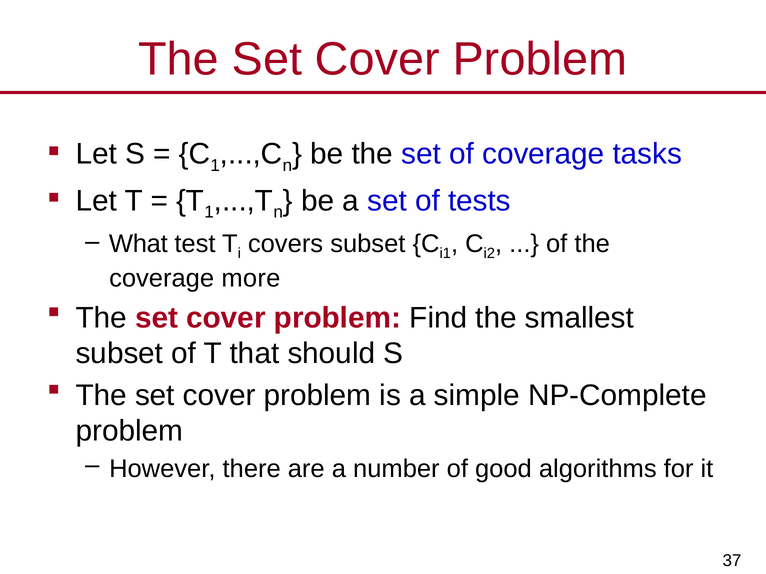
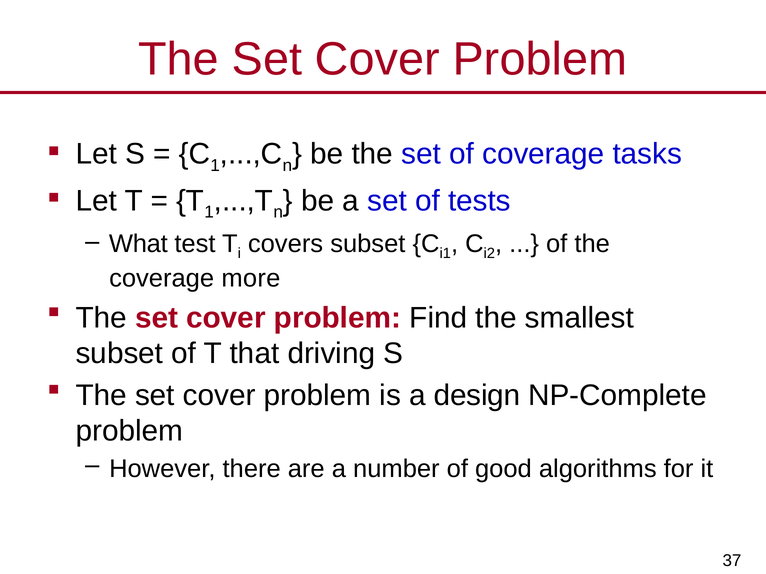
should: should -> driving (331, 354)
simple: simple -> design (477, 396)
